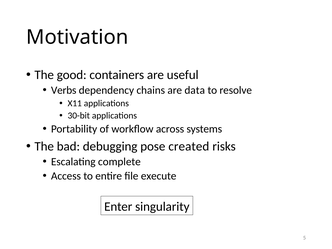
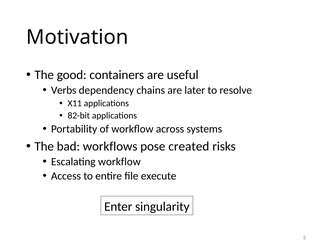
data: data -> later (195, 90)
30-bit: 30-bit -> 82-bit (79, 116)
debugging: debugging -> workflows (110, 146)
Escalating complete: complete -> workflow (119, 162)
